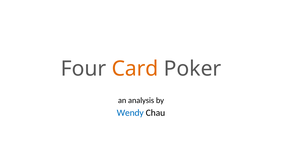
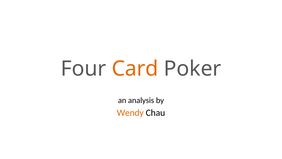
Wendy colour: blue -> orange (130, 113)
